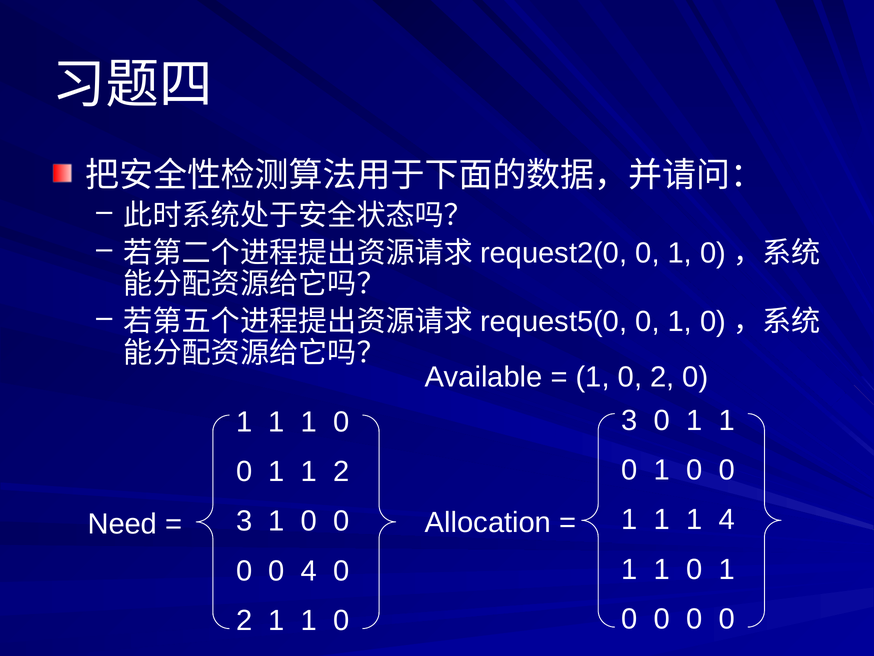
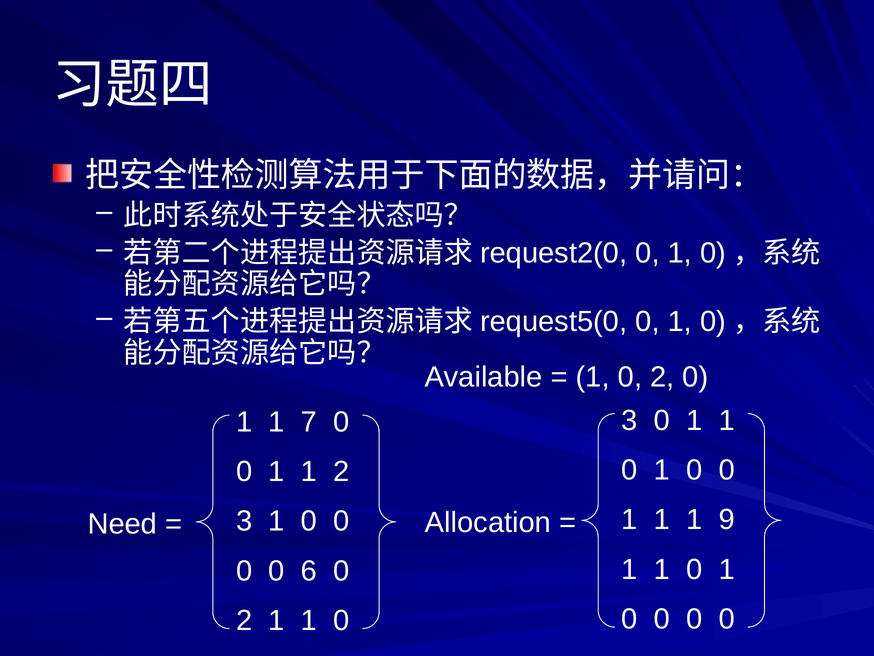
1: 1 -> 7 (309, 422)
1 4: 4 -> 9 (727, 519)
0 4: 4 -> 6 (309, 570)
